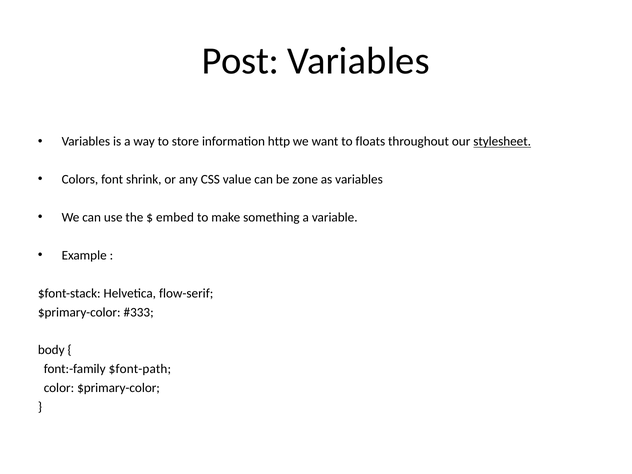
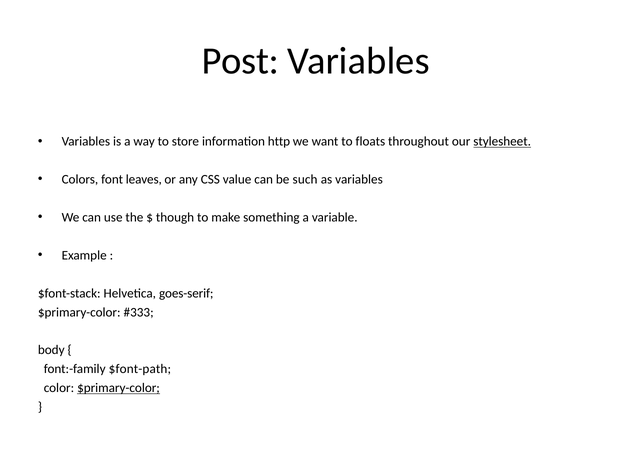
shrink: shrink -> leaves (144, 179)
zone: zone -> such (305, 179)
embed: embed -> though (175, 217)
flow-serif: flow-serif -> goes-serif (186, 293)
$primary-color underline: none -> present (119, 388)
